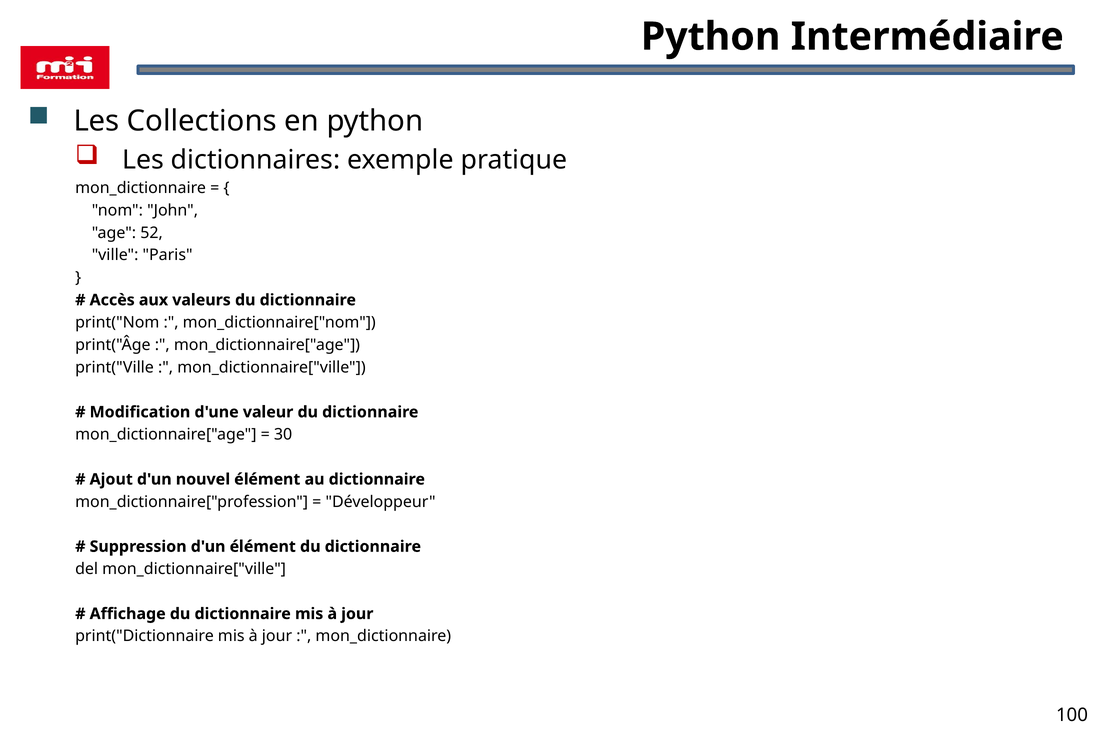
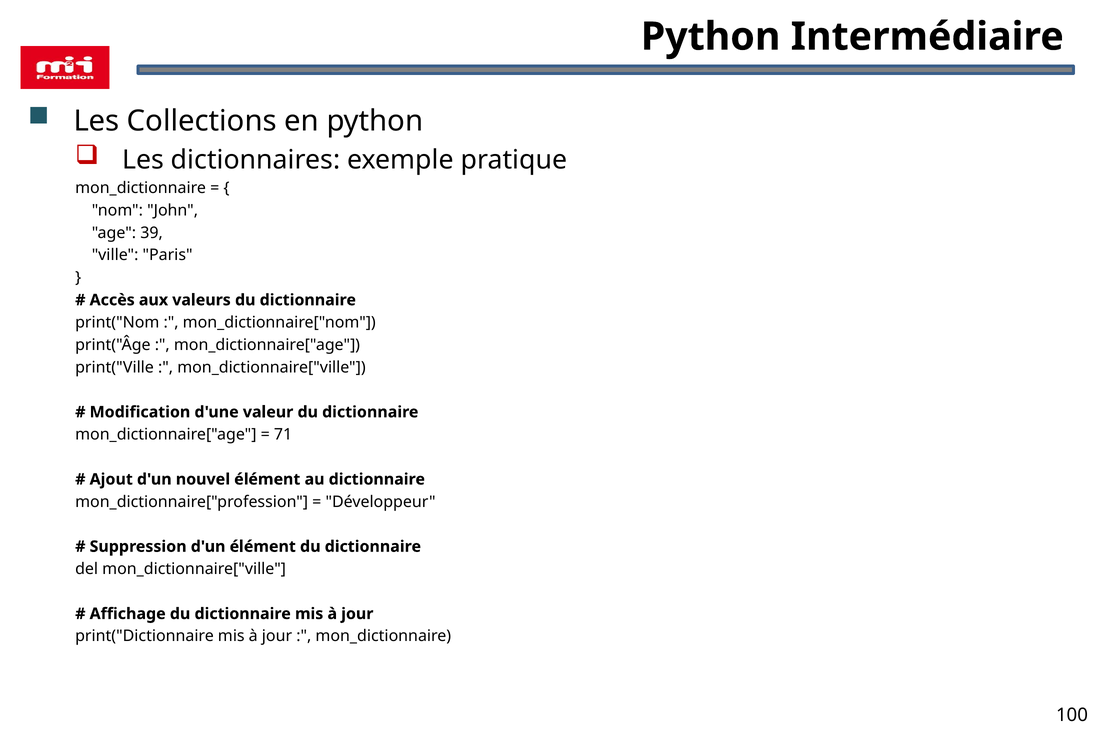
52: 52 -> 39 (152, 233)
30: 30 -> 71 (283, 435)
